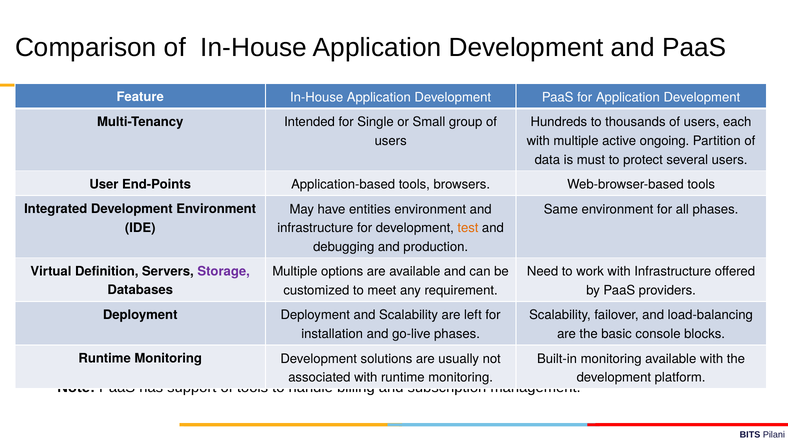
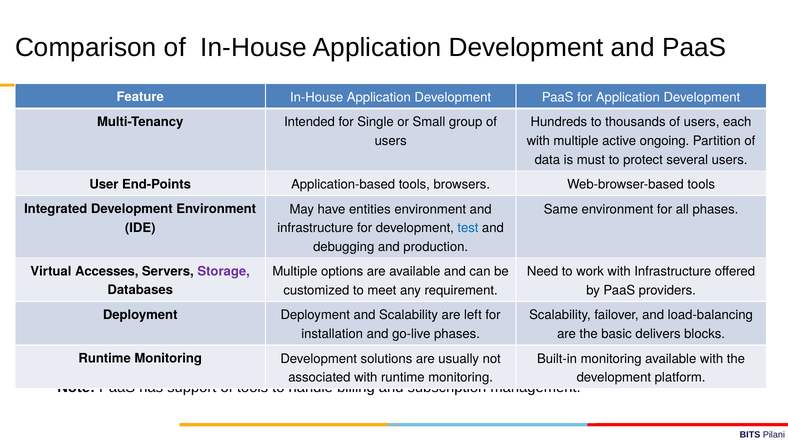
test colour: orange -> blue (468, 228)
Definition: Definition -> Accesses (107, 271)
console: console -> delivers (658, 334)
